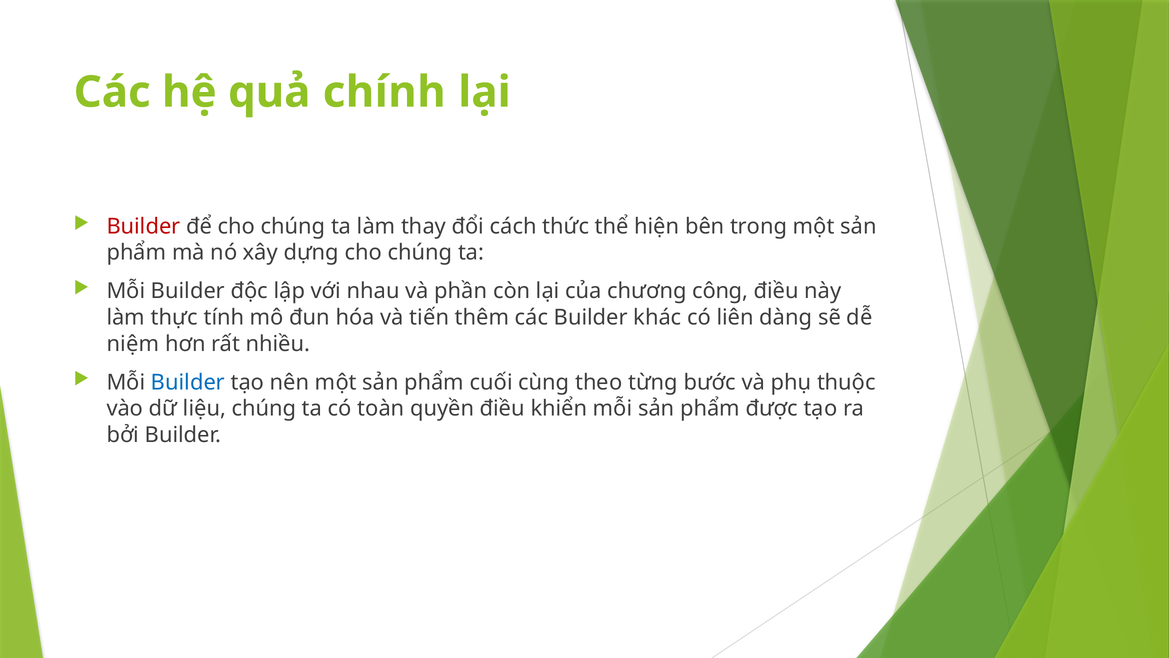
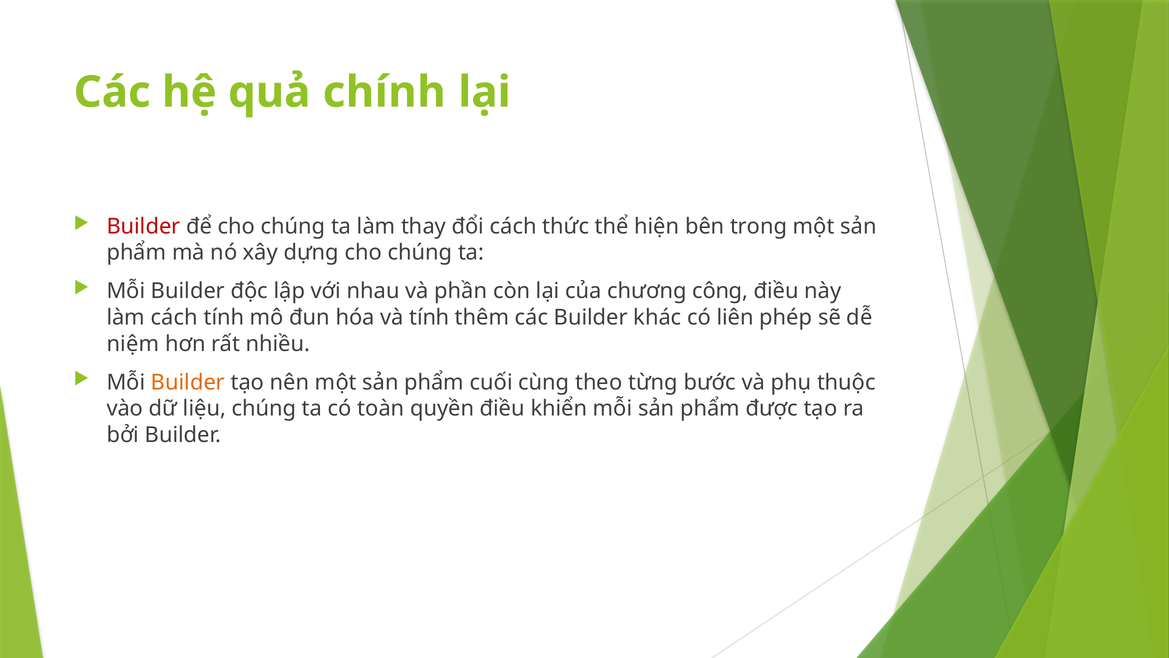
làm thực: thực -> cách (174, 317)
và tiến: tiến -> tính (429, 317)
dàng: dàng -> phép (786, 317)
Builder colour: blue -> orange (188, 382)
